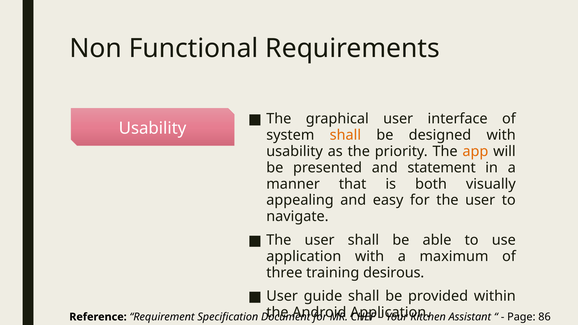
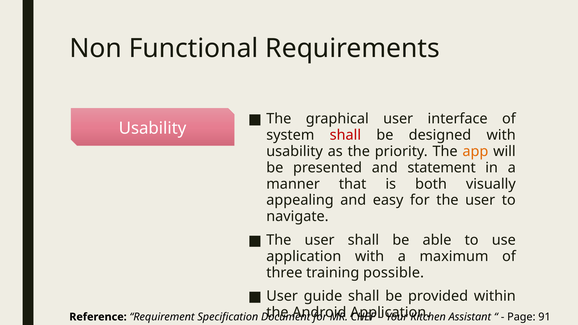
shall colour: orange -> red (345, 135)
desirous: desirous -> possible (394, 273)
86: 86 -> 91 (545, 317)
